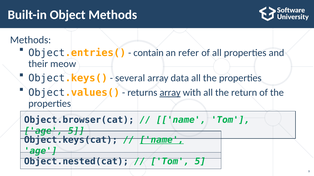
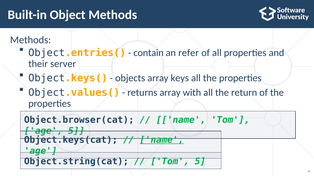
meow: meow -> server (63, 64)
several: several -> objects (130, 78)
data: data -> keys (180, 78)
array underline: present -> none (170, 93)
Object.nested(cat: Object.nested(cat -> Object.string(cat (76, 162)
